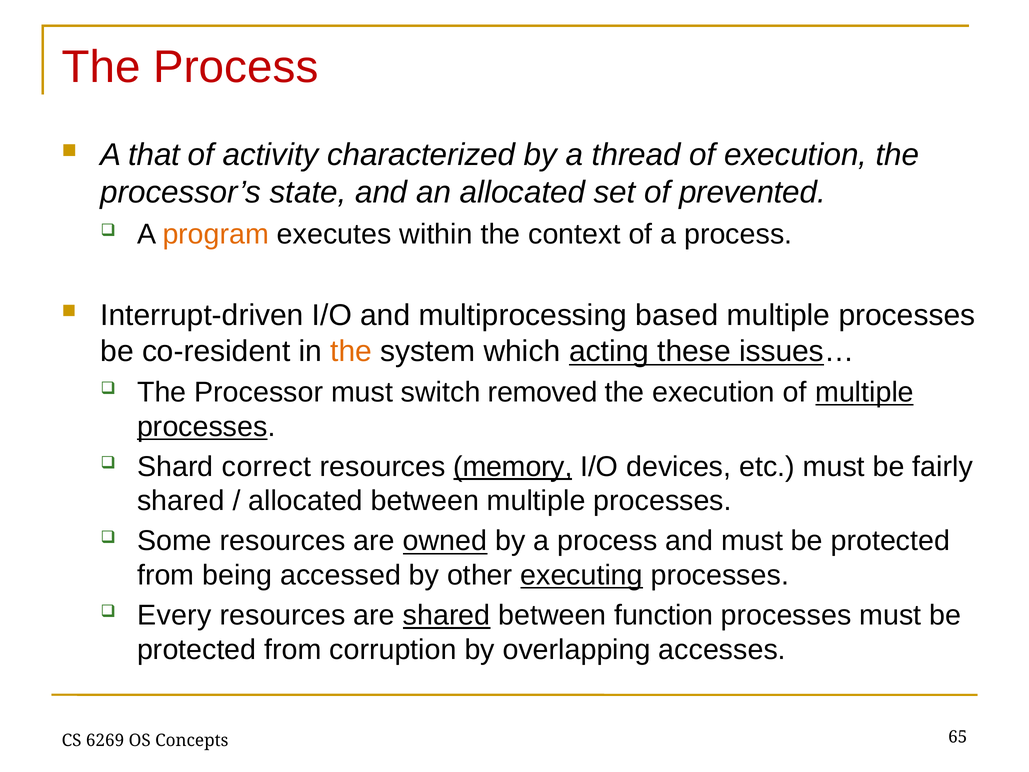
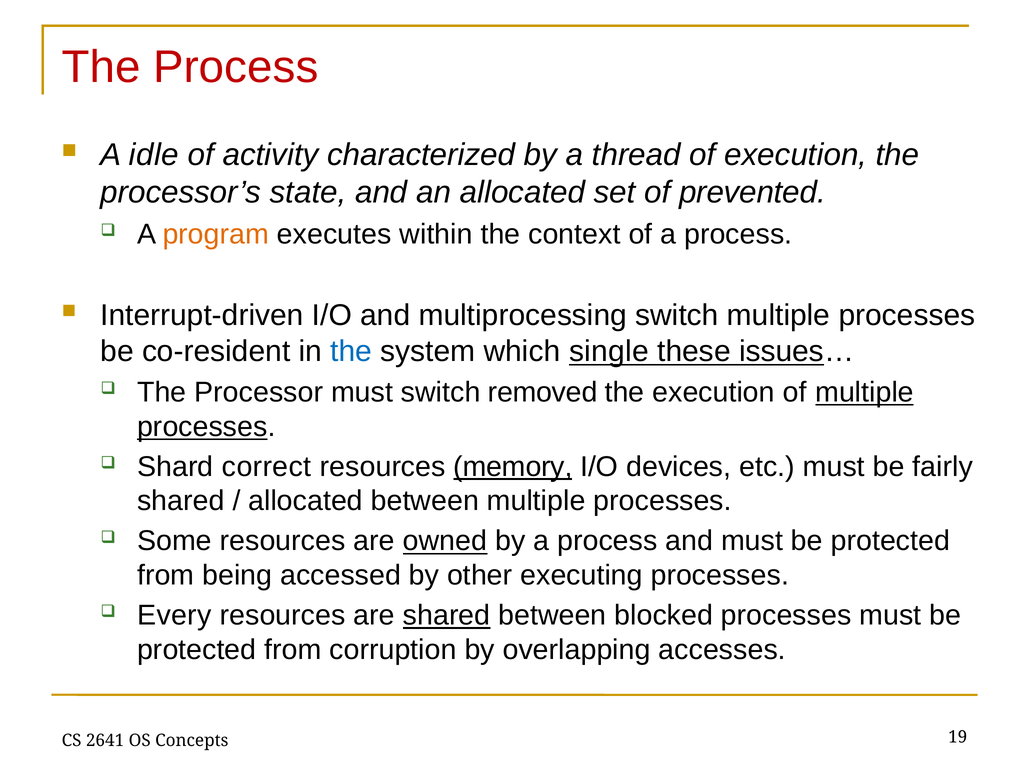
that: that -> idle (154, 155)
multiprocessing based: based -> switch (677, 315)
the colour: orange -> blue (351, 351)
acting: acting -> single (609, 351)
executing underline: present -> none (582, 575)
function: function -> blocked (664, 615)
6269: 6269 -> 2641 (105, 740)
65: 65 -> 19 (958, 737)
